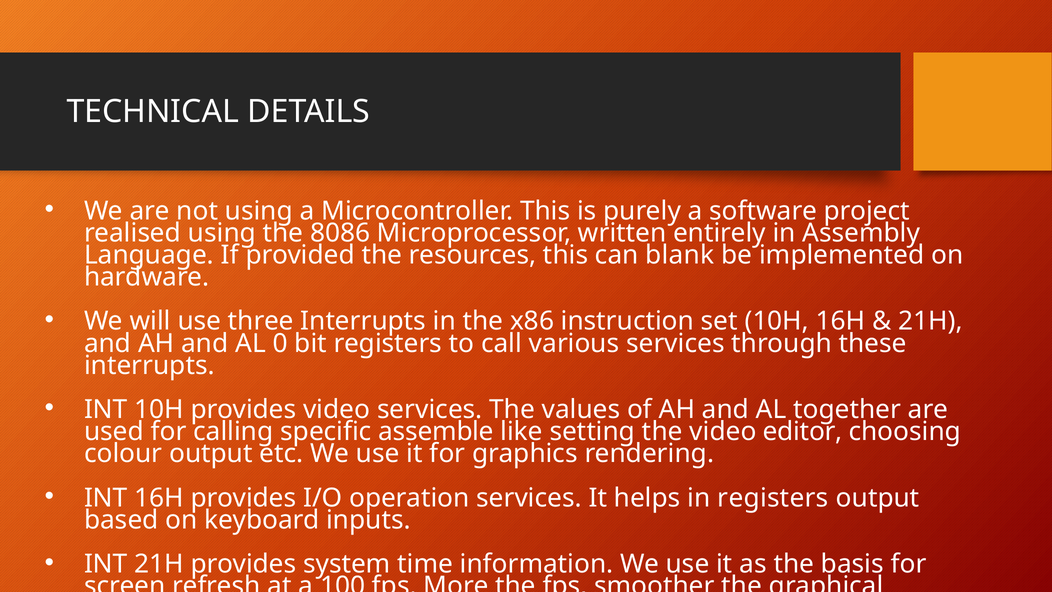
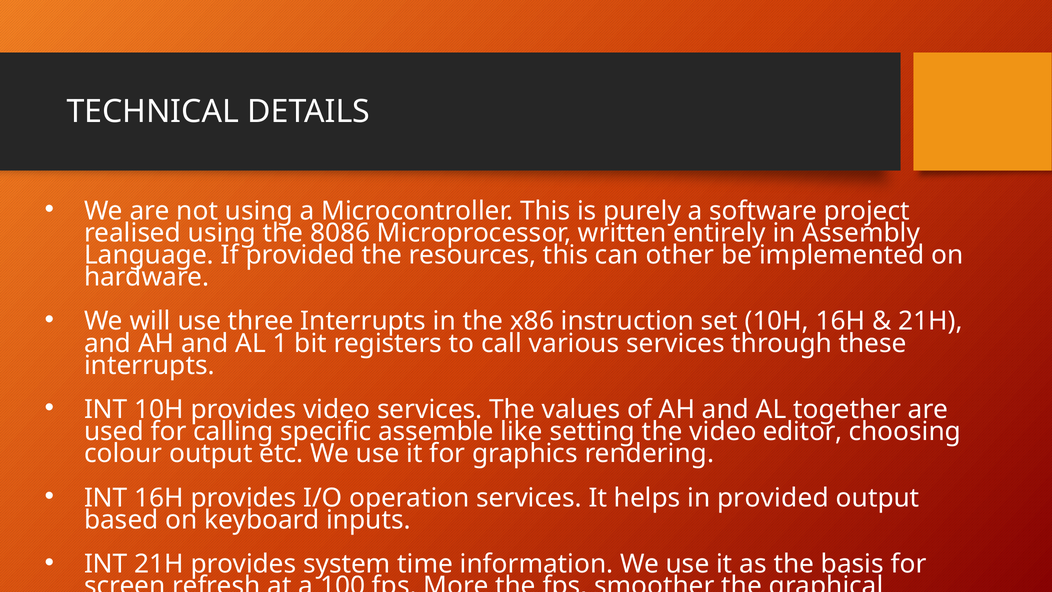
blank: blank -> other (680, 255)
0: 0 -> 1 (280, 343)
in registers: registers -> provided (773, 498)
